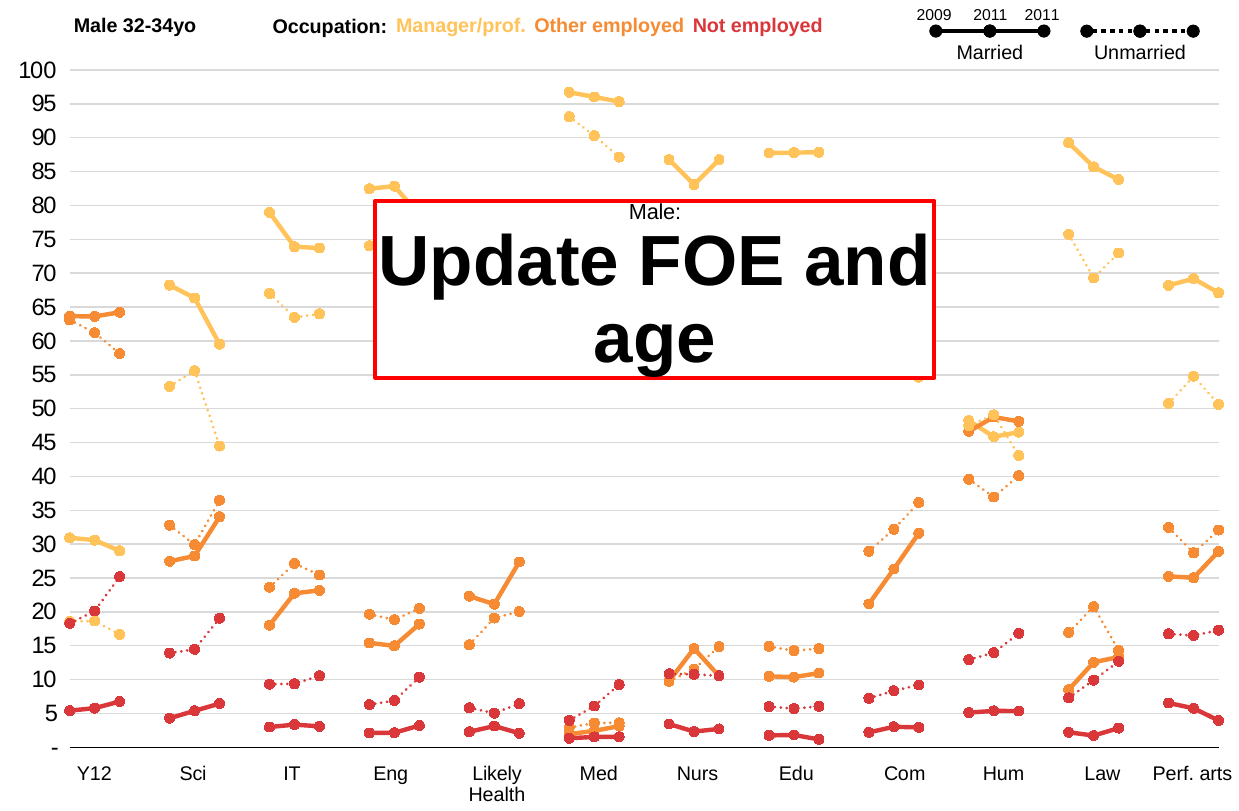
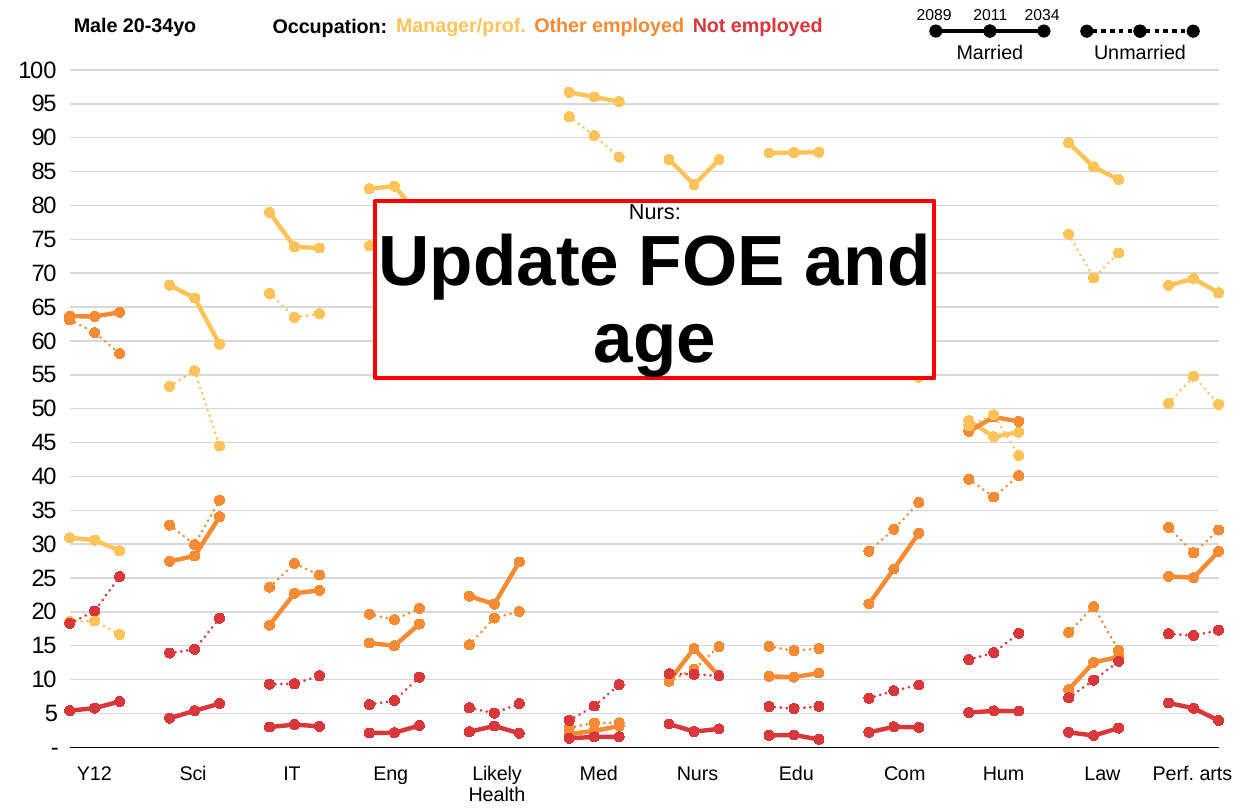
2009: 2009 -> 2089 (934, 15)
2011 2011: 2011 -> 2034 (1042, 15)
32-34yo: 32-34yo -> 20-34yo (160, 26)
Male: Male -> Nurs (655, 212)
